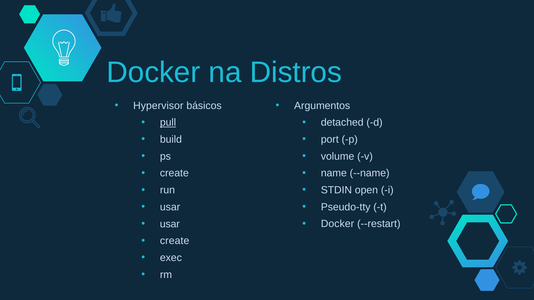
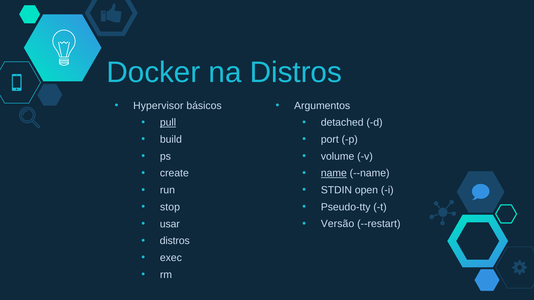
name underline: none -> present (334, 173)
usar: usar -> stop (170, 207)
Docker: Docker -> Versão (338, 224)
create: create -> distros (175, 241)
